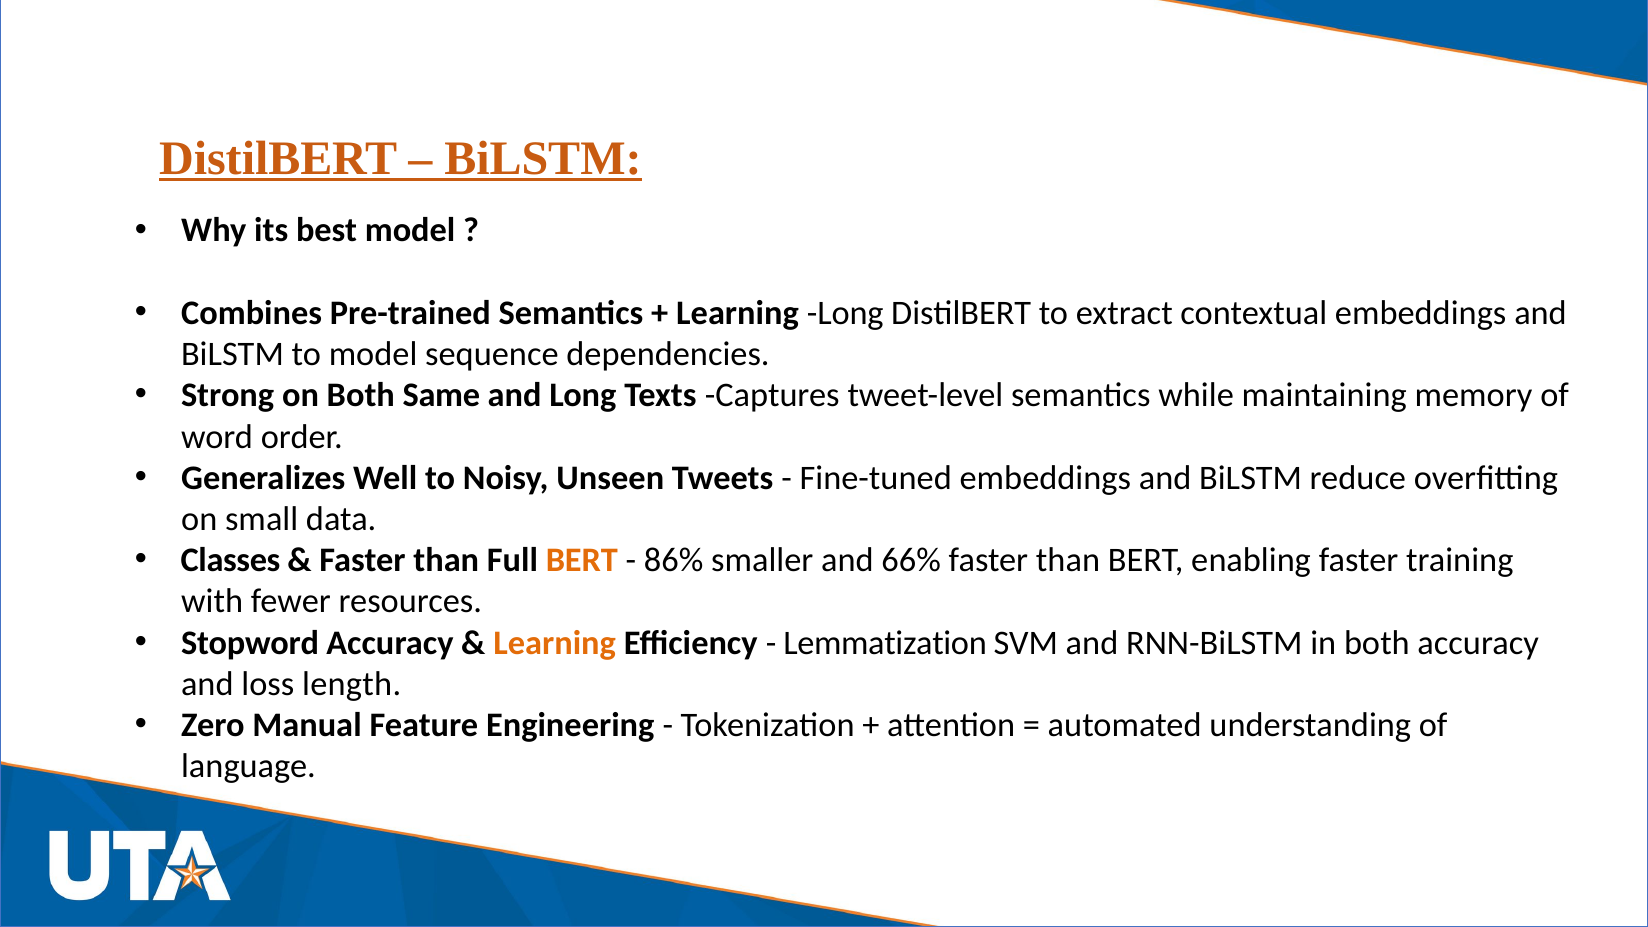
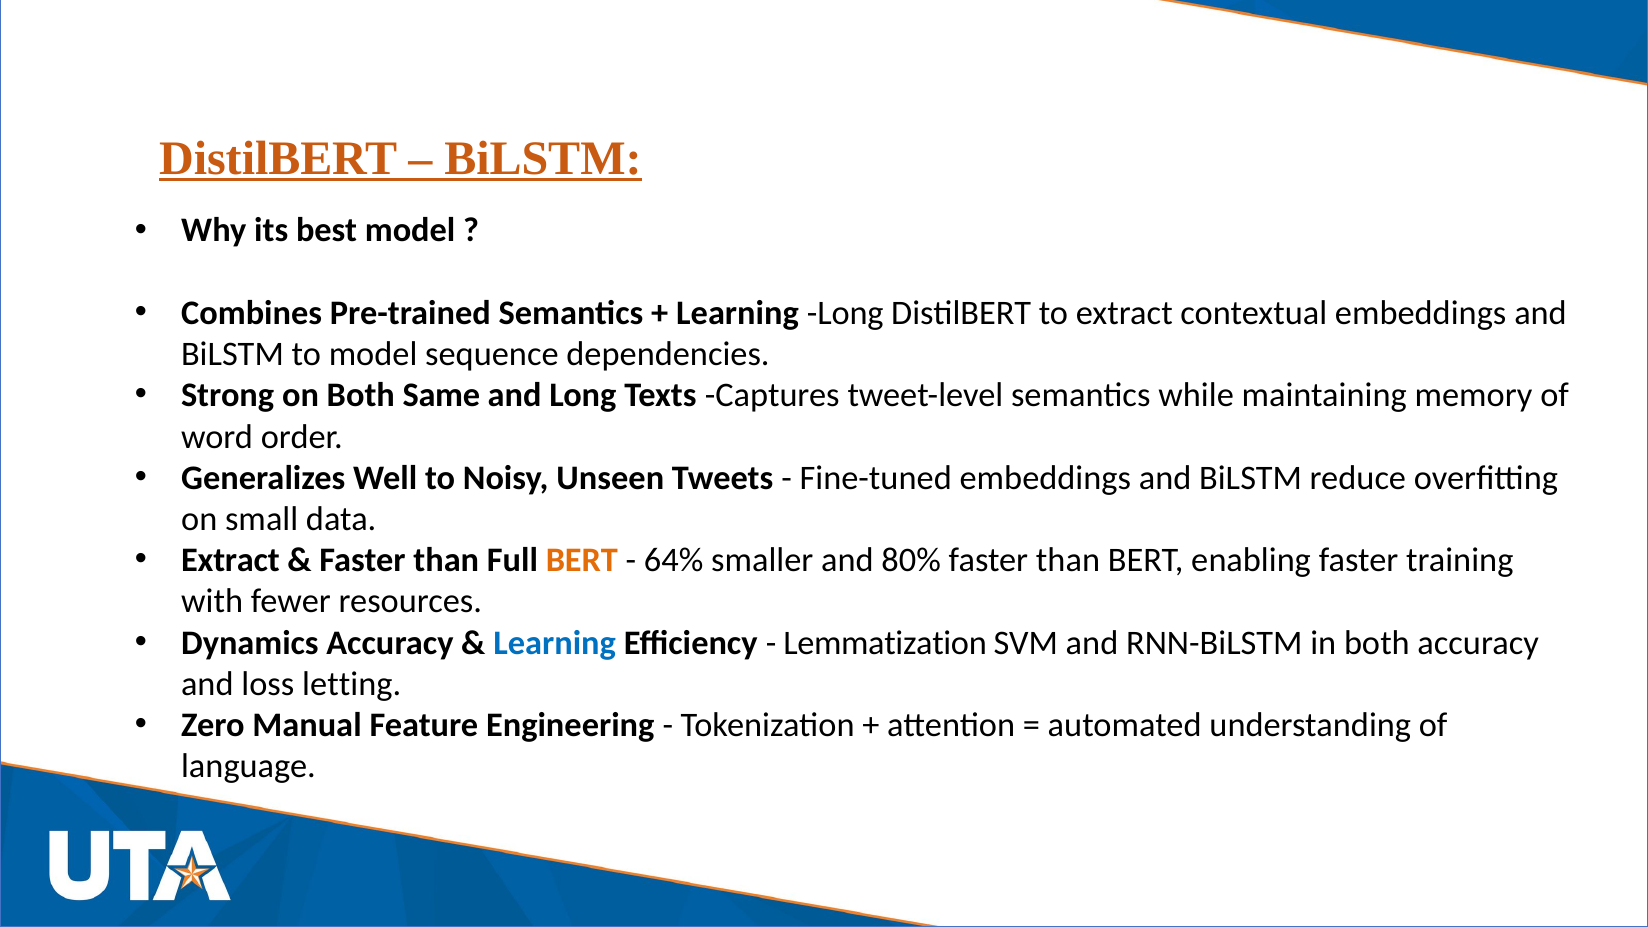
Classes: Classes -> Extract (230, 560)
86%: 86% -> 64% (674, 560)
66%: 66% -> 80% (911, 560)
Stopword: Stopword -> Dynamics (250, 643)
Learning colour: orange -> blue (555, 643)
length: length -> letting (352, 684)
